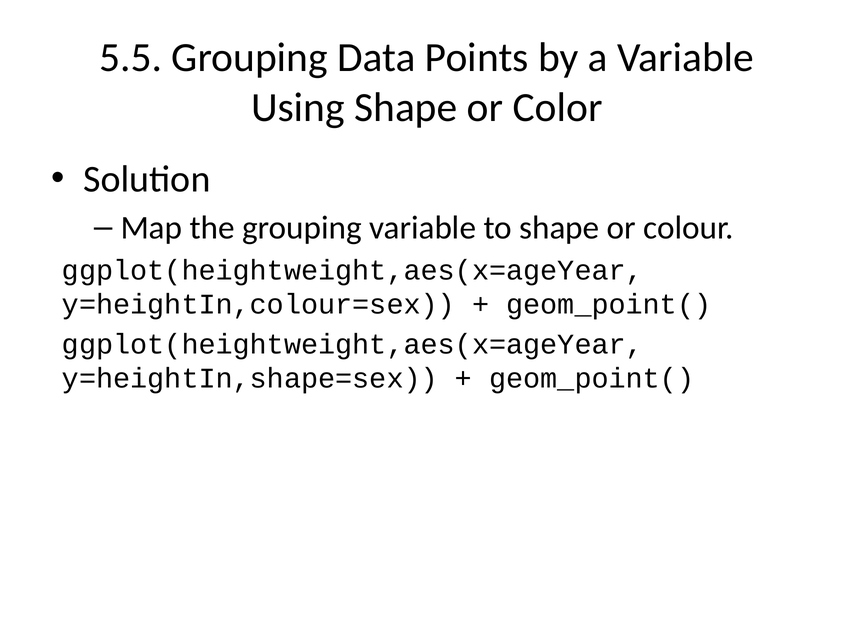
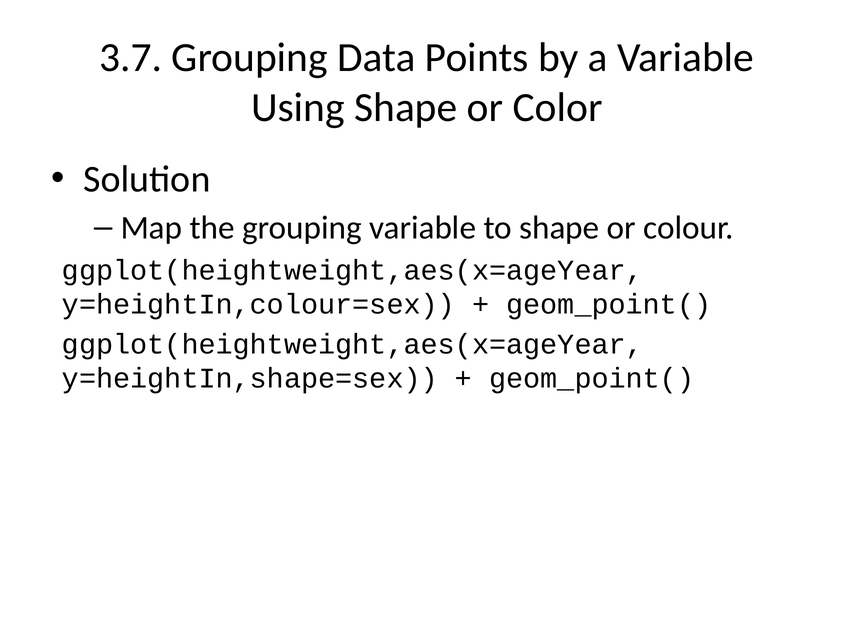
5.5: 5.5 -> 3.7 (131, 58)
